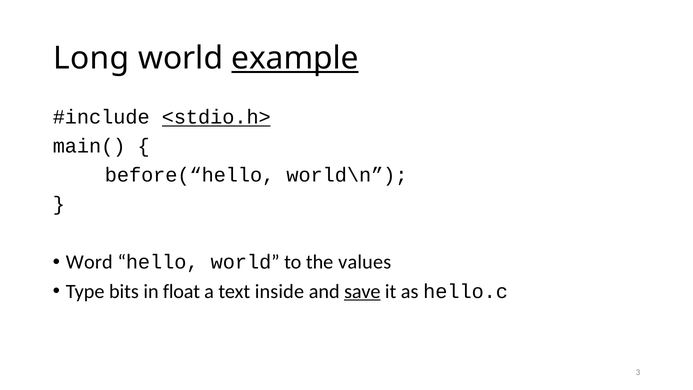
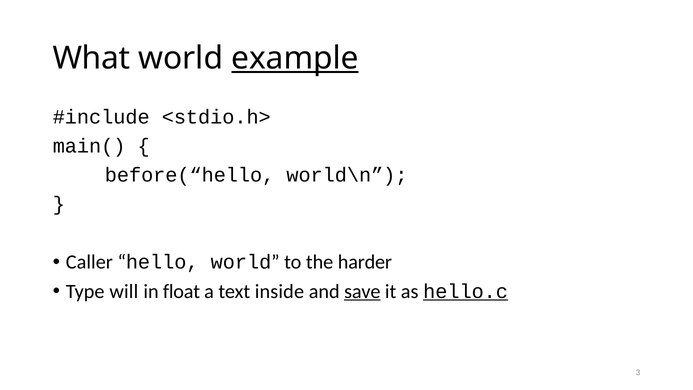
Long: Long -> What (91, 58)
<stdio.h> underline: present -> none (216, 117)
Word: Word -> Caller (89, 262)
values: values -> harder (365, 262)
bits: bits -> will (124, 291)
hello.c underline: none -> present (466, 291)
